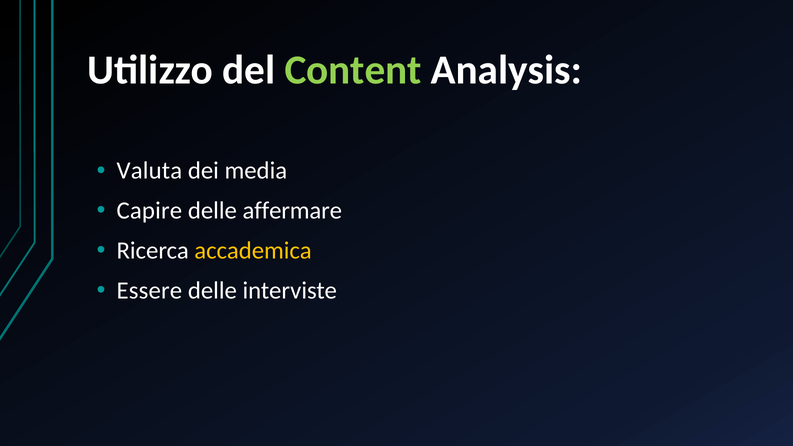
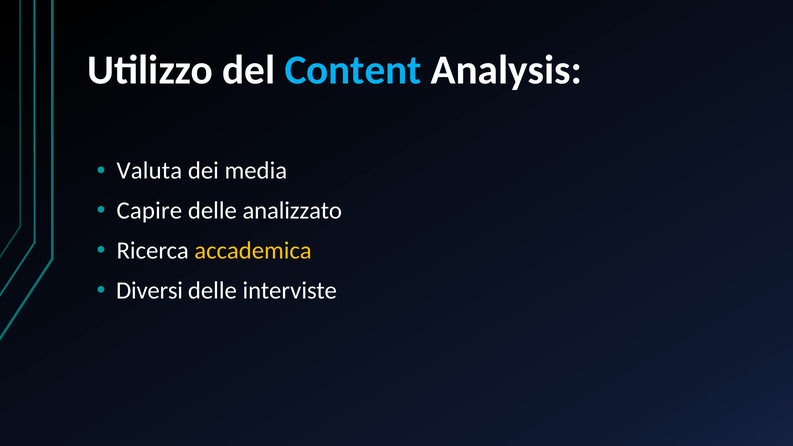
Content colour: light green -> light blue (353, 70)
affermare: affermare -> analizzato (292, 211)
Essere: Essere -> Diversi (150, 291)
